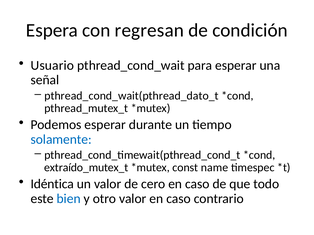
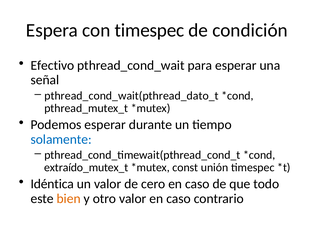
con regresan: regresan -> timespec (149, 30)
Usuario: Usuario -> Efectivo (52, 66)
name: name -> unión (215, 168)
bien colour: blue -> orange (69, 199)
